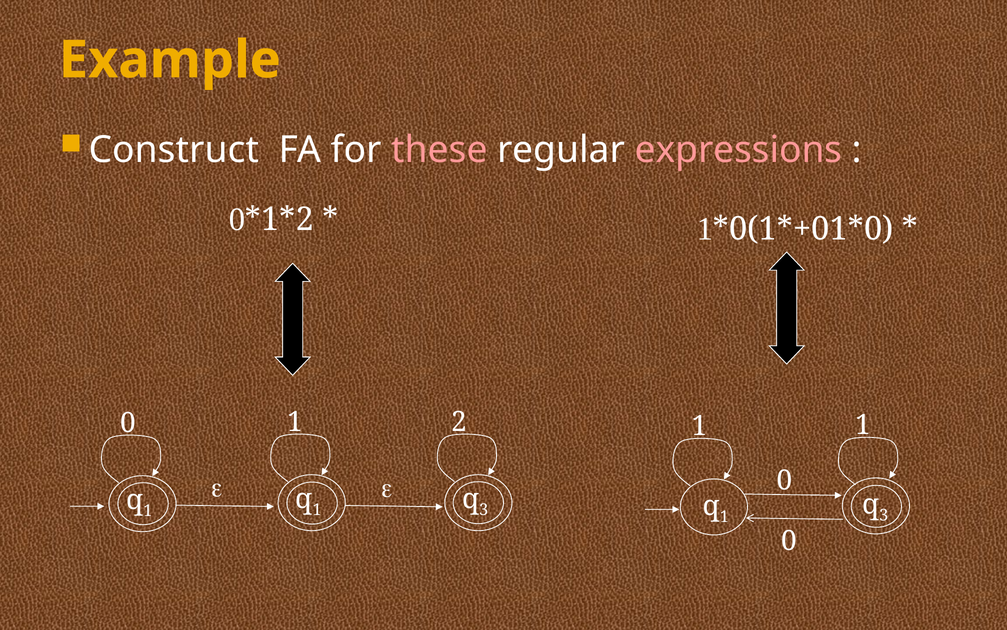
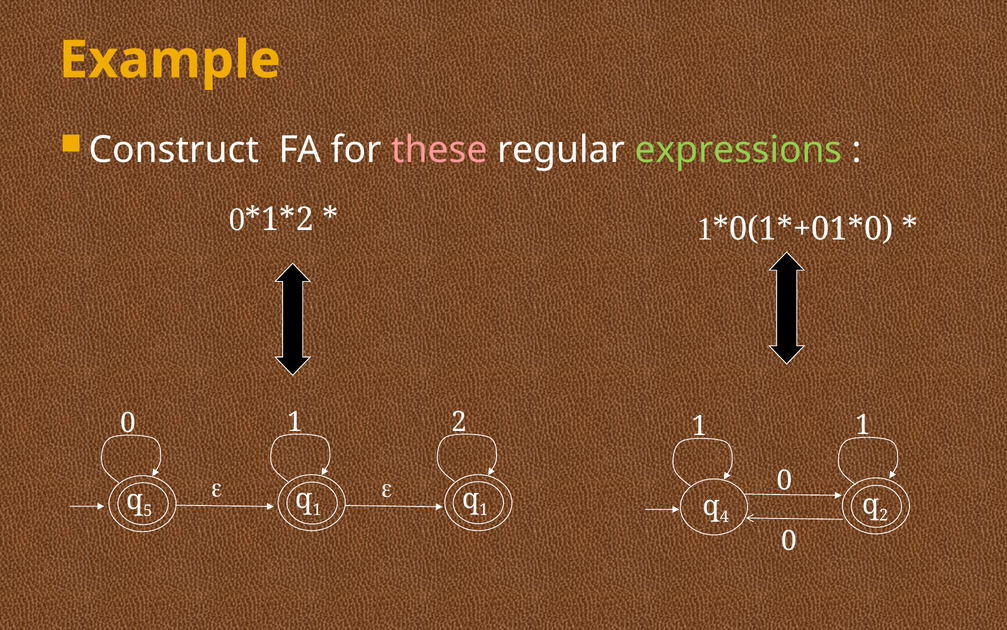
expressions colour: pink -> light green (739, 150)
3: 3 -> 1 (484, 509)
1: 1 -> 5 (148, 510)
1: 1 -> 4 (724, 516)
3: 3 -> 2 (884, 515)
